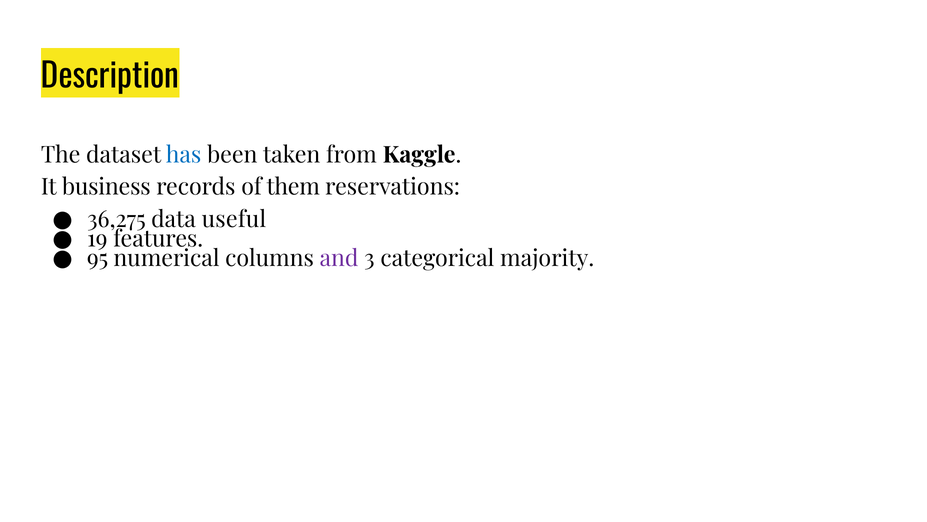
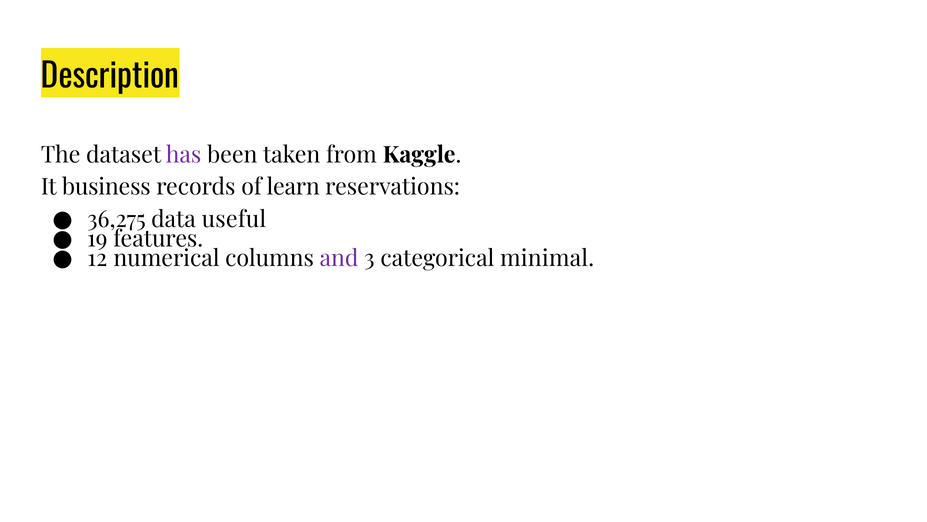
has colour: blue -> purple (184, 155)
them: them -> learn (293, 187)
95: 95 -> 12 (97, 258)
majority: majority -> minimal (547, 258)
